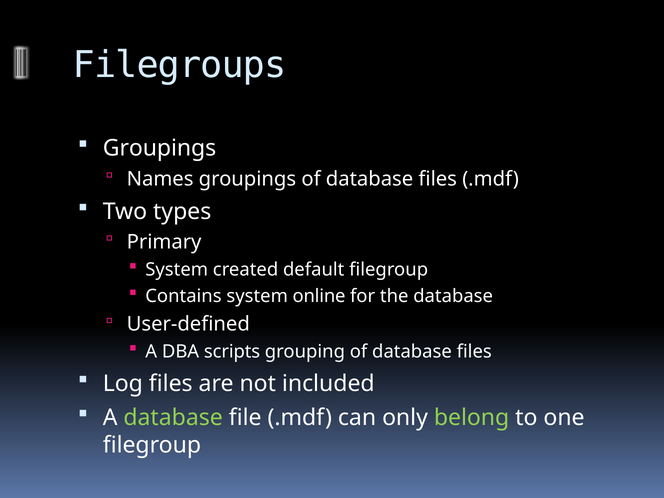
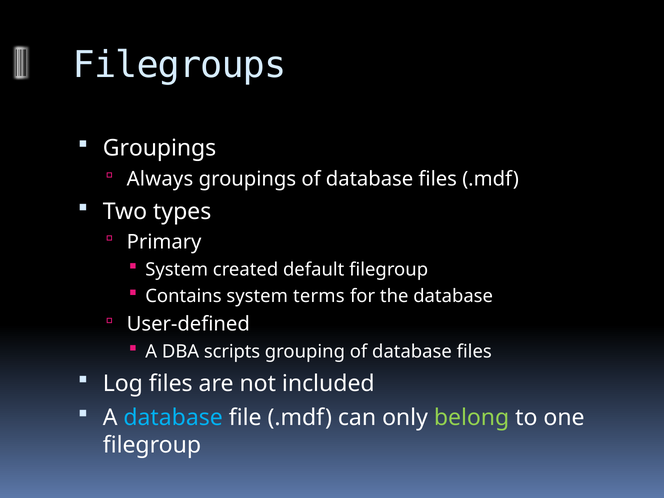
Names: Names -> Always (160, 179)
online: online -> terms (319, 296)
database colour: light green -> light blue (173, 418)
